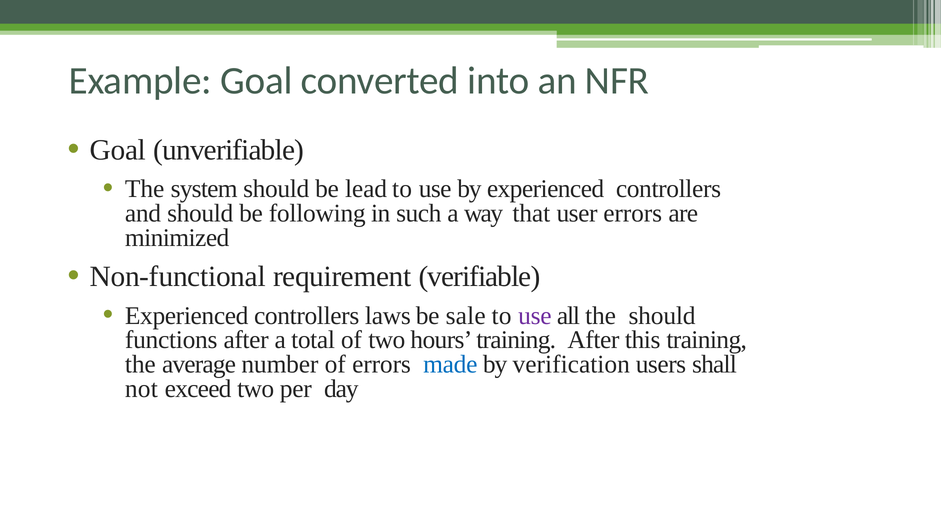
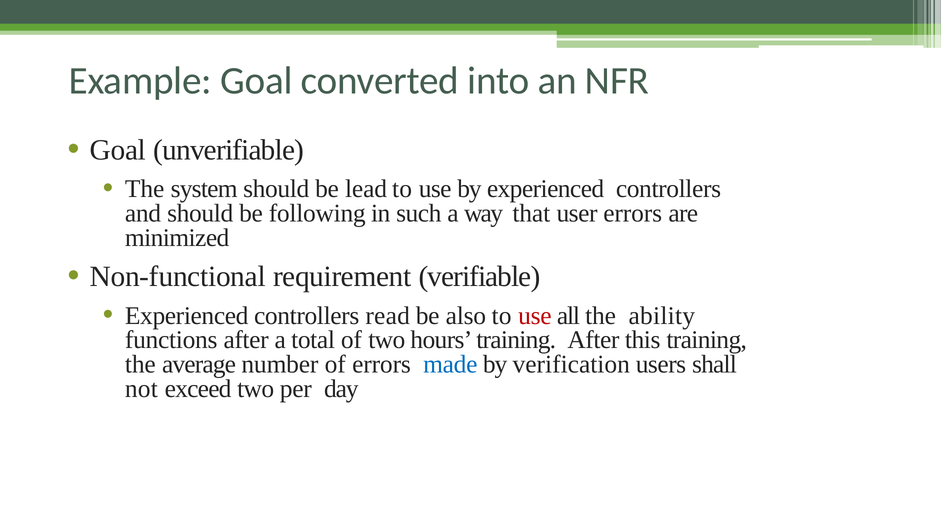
laws: laws -> read (388, 316)
sale: sale -> also (466, 316)
use colour: purple -> red (535, 316)
the should: should -> ability (662, 316)
